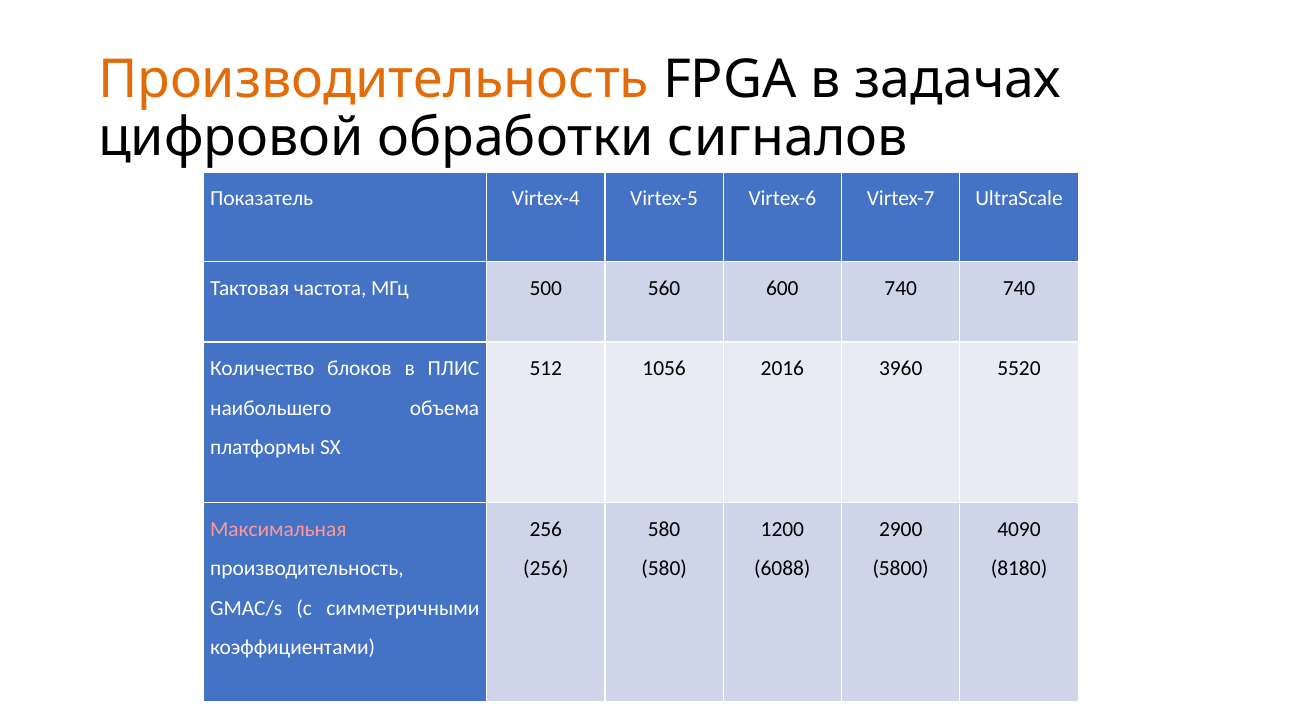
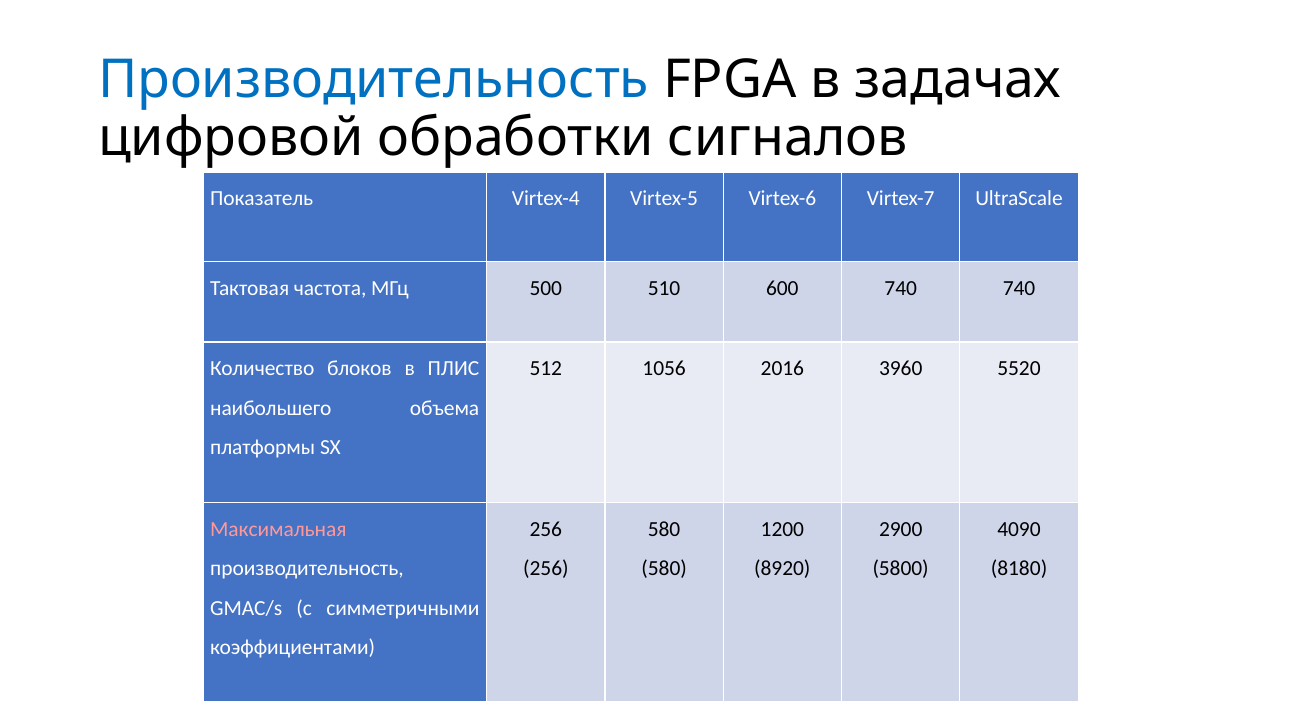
Производительность colour: orange -> blue (374, 79)
560: 560 -> 510 (664, 288)
6088: 6088 -> 8920 (782, 569)
